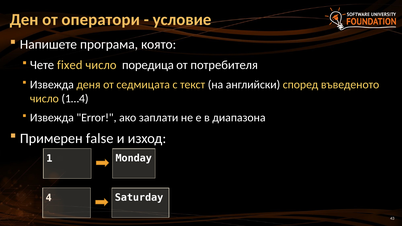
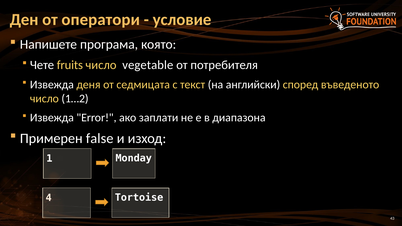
fixed: fixed -> fruits (70, 65)
поредица: поредица -> vegetable (148, 65)
1…4: 1…4 -> 1…2 (75, 99)
Saturday: Saturday -> Tortoise (139, 198)
